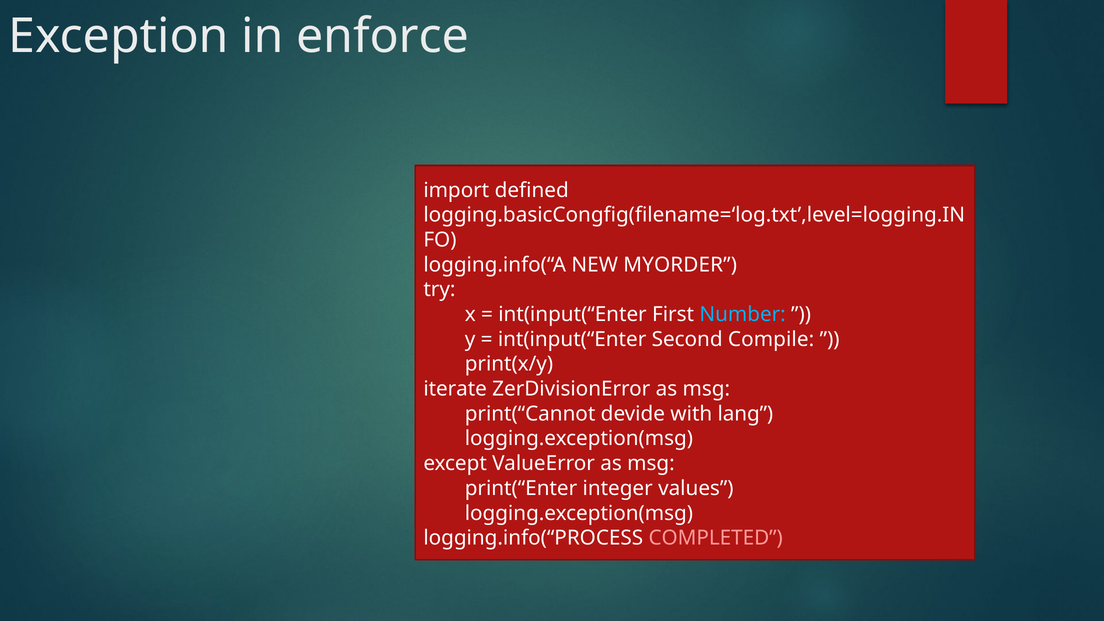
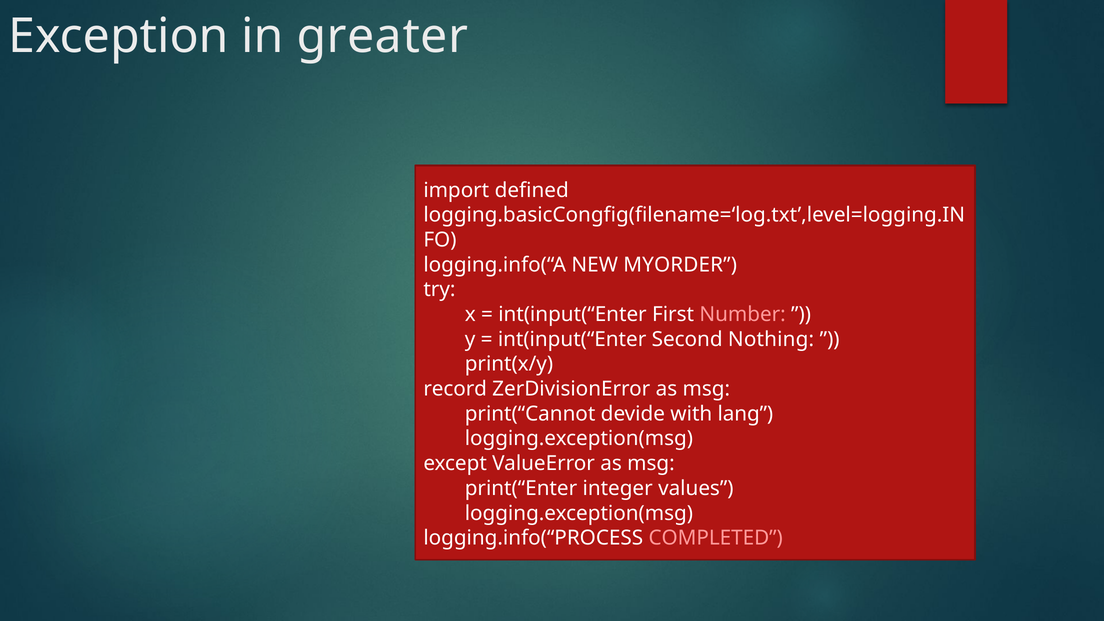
enforce: enforce -> greater (382, 37)
Number colour: light blue -> pink (743, 314)
Compile: Compile -> Nothing (771, 339)
iterate: iterate -> record (455, 389)
